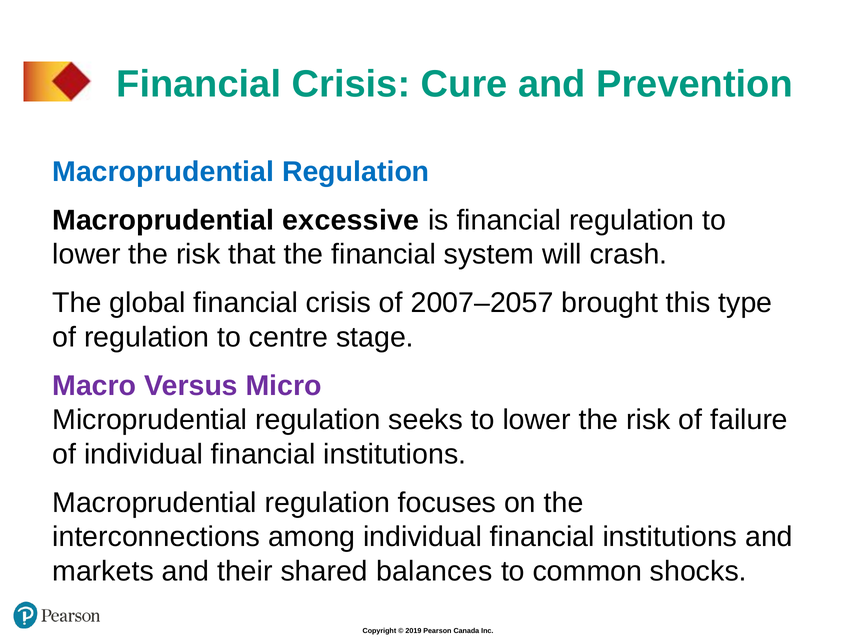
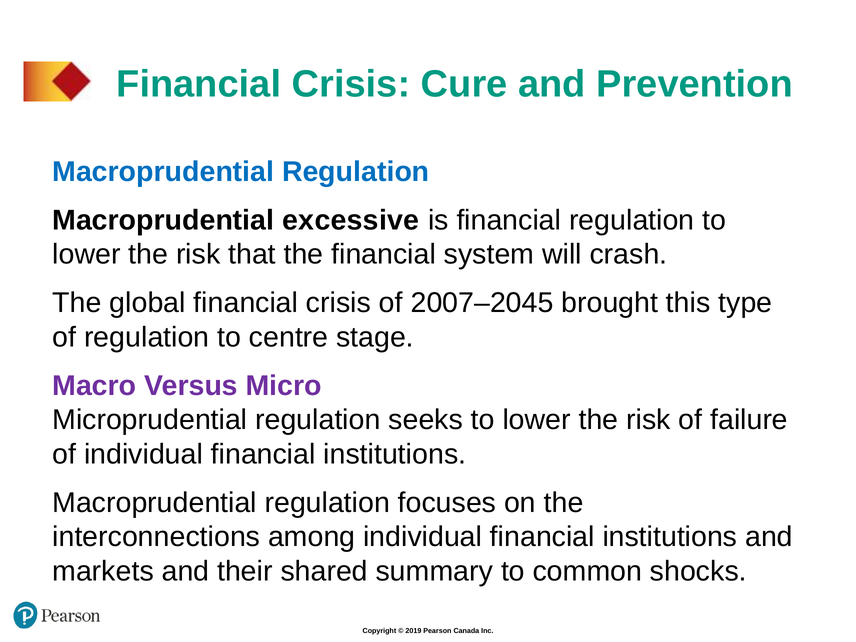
2007–2057: 2007–2057 -> 2007–2045 (482, 303)
balances: balances -> summary (434, 571)
